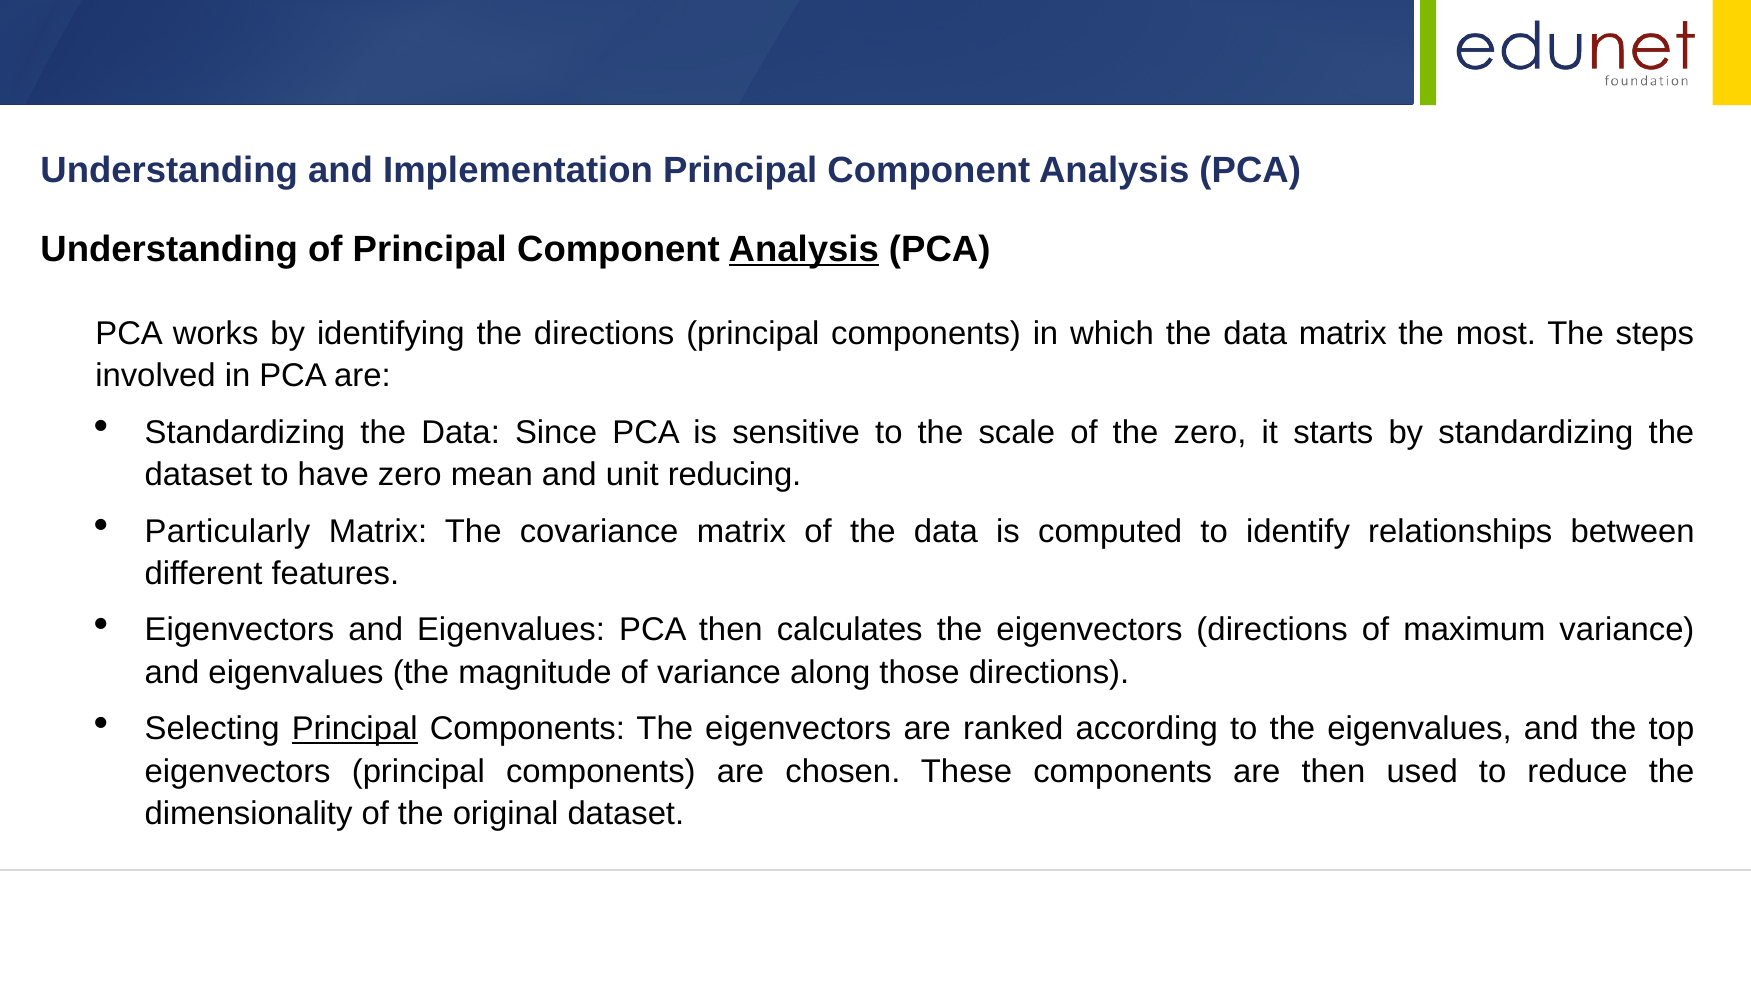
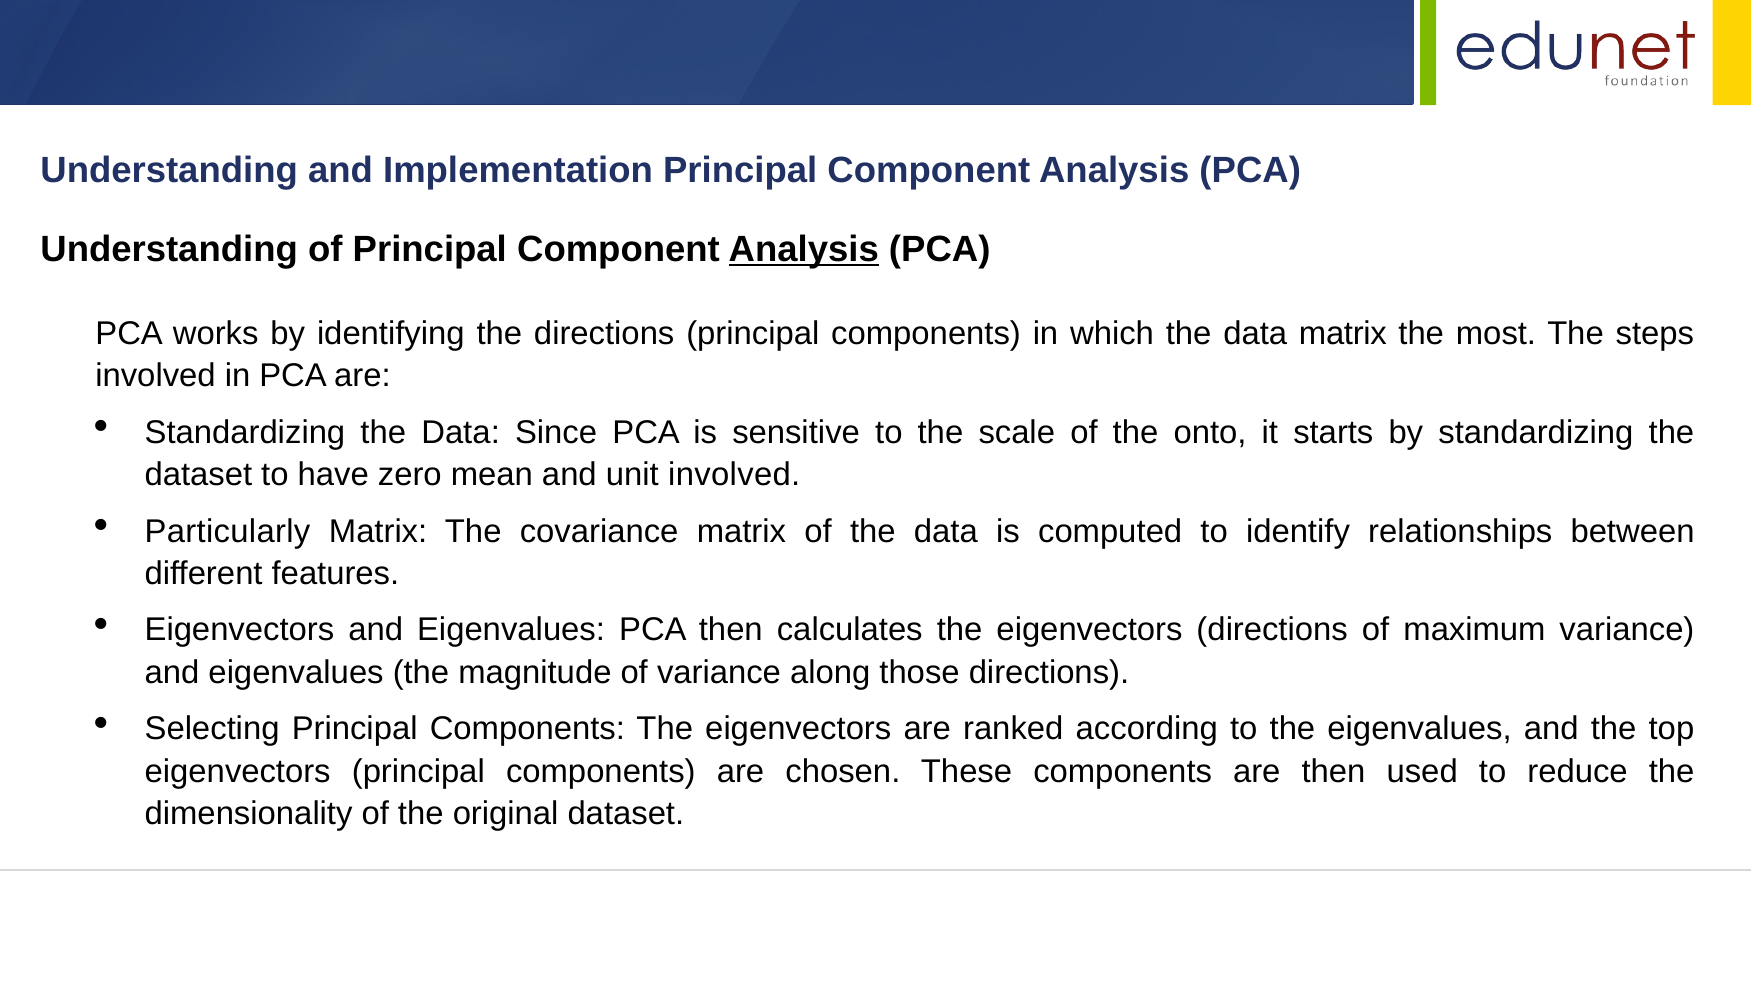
the zero: zero -> onto (1210, 432)
unit reducing: reducing -> involved (734, 475)
Principal underline: present -> none (355, 729)
